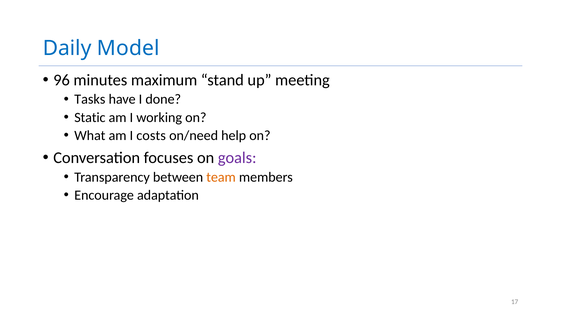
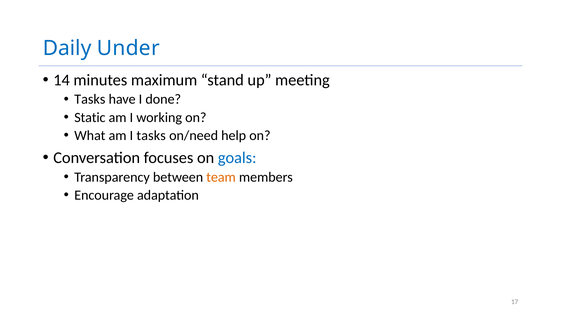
Model: Model -> Under (128, 48)
96: 96 -> 14 (62, 80)
I costs: costs -> tasks (151, 135)
goals colour: purple -> blue (237, 158)
